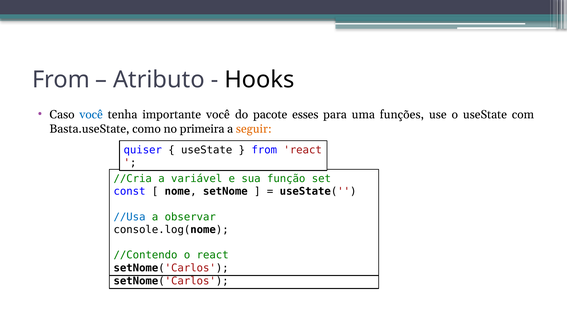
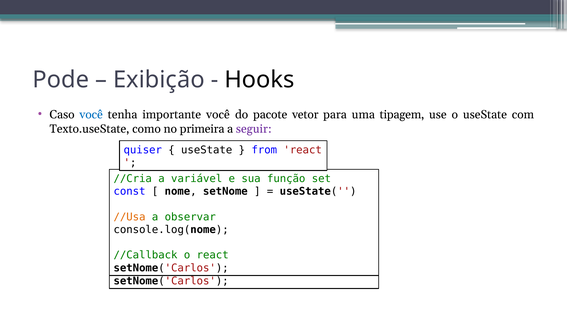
From: From -> Pode (61, 80)
Atributo: Atributo -> Exibição (159, 80)
esses: esses -> vetor (305, 115)
funções: funções -> tipagem (402, 115)
Basta.useState: Basta.useState -> Texto.useState (89, 129)
seguir colour: orange -> purple (254, 129)
//Usa colour: blue -> orange (130, 217)
//Contendo: //Contendo -> //Callback (146, 255)
